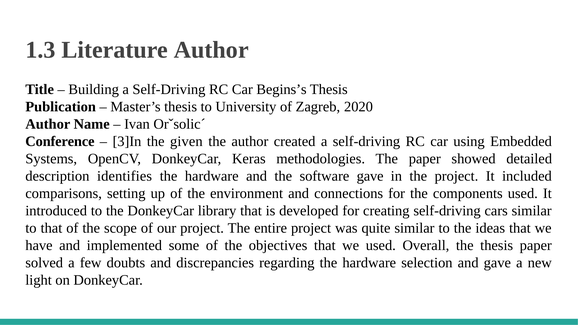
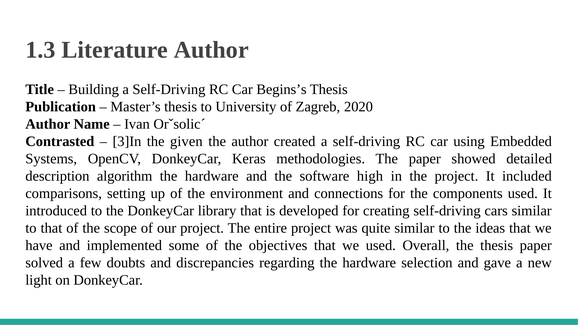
Conference: Conference -> Contrasted (60, 142)
identifies: identifies -> algorithm (125, 176)
software gave: gave -> high (370, 176)
